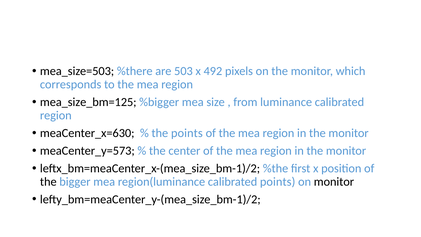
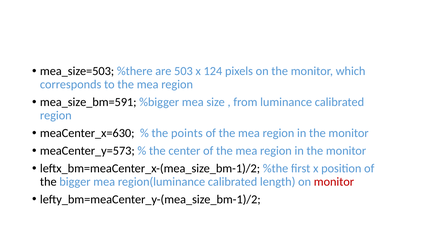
492: 492 -> 124 (213, 71)
mea_size_bm=125: mea_size_bm=125 -> mea_size_bm=591 (88, 102)
calibrated points: points -> length (278, 182)
monitor colour: black -> red (334, 182)
